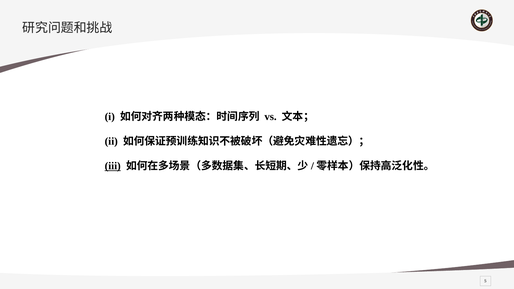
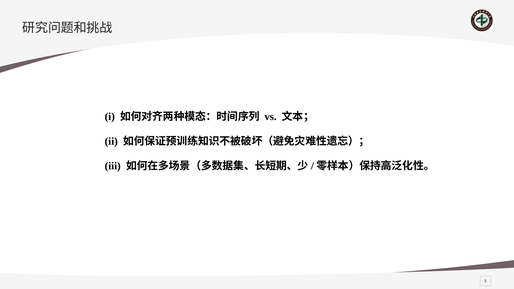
iii underline: present -> none (113, 166)
